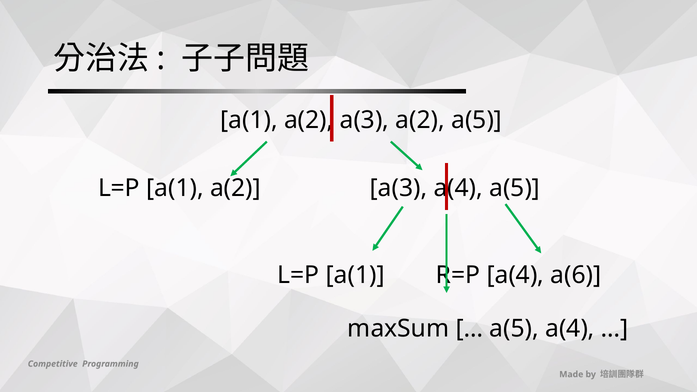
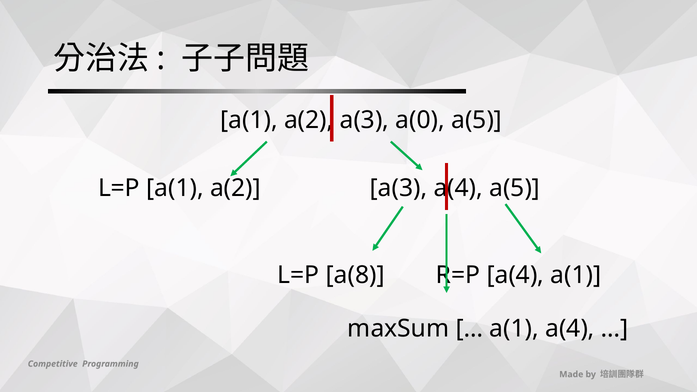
a(3 a(2: a(2 -> a(0 (420, 120)
a(1: a(1 -> a(8 (355, 275)
a(4 a(6: a(6 -> a(1 (576, 275)
a(5: a(5 -> a(1 (514, 329)
